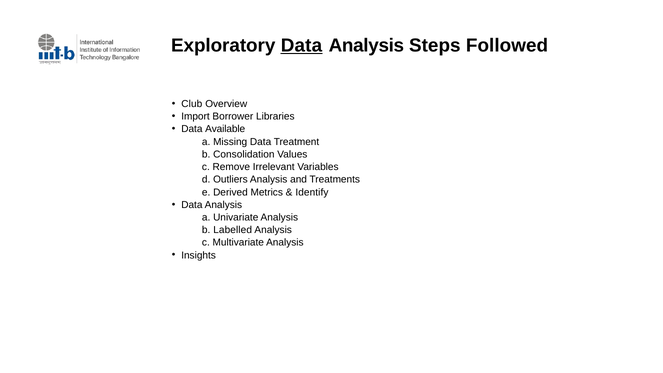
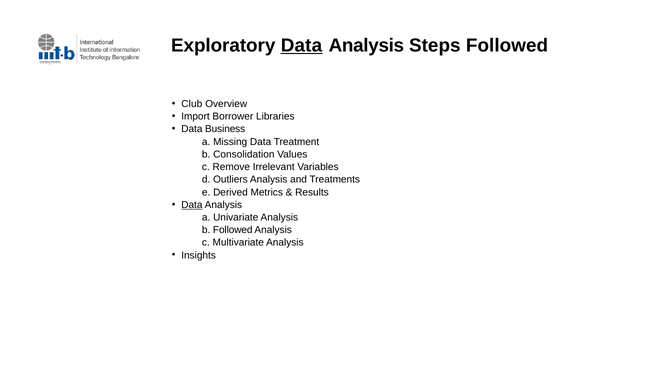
Available: Available -> Business (225, 129)
Identify: Identify -> Results (312, 192)
Data underline: none -> present (192, 205)
b Labelled: Labelled -> Followed (233, 230)
